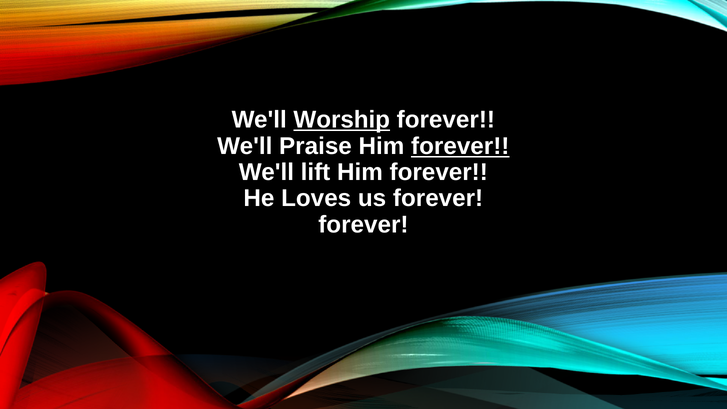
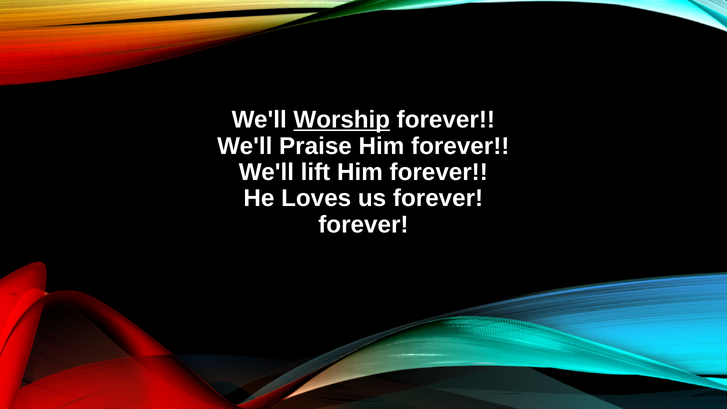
forever underline: present -> none (460, 146)
